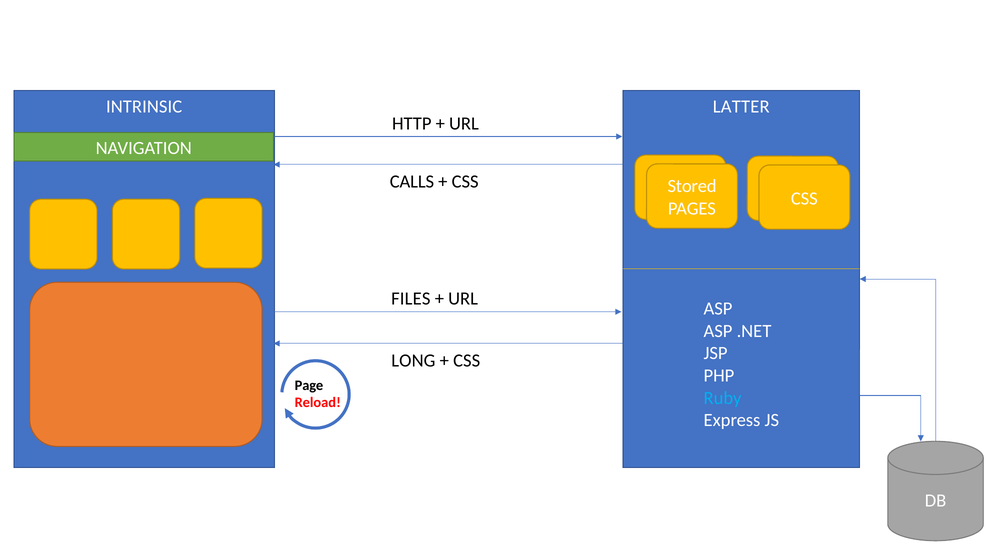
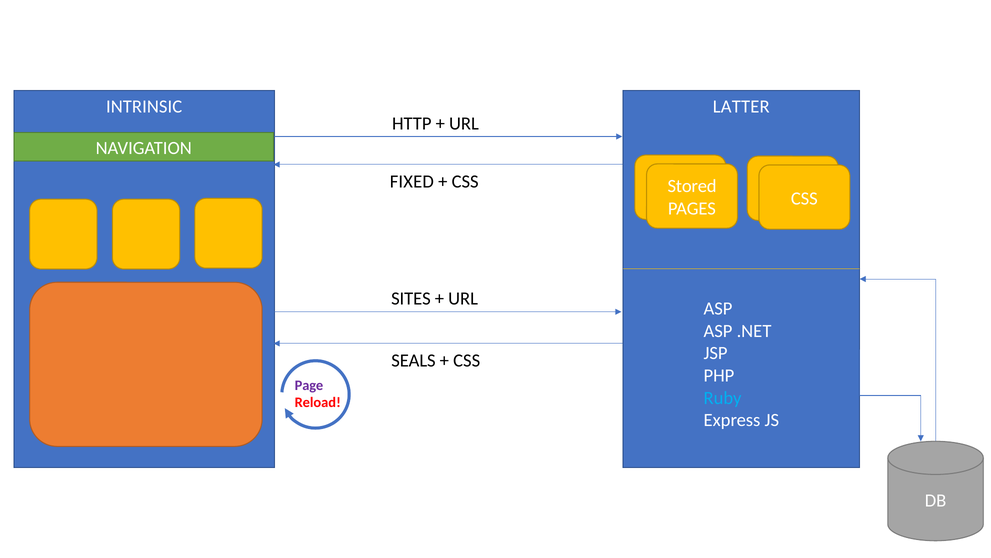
CALLS: CALLS -> FIXED (412, 181)
FILES: FILES -> SITES (411, 298)
LONG: LONG -> SEALS (413, 360)
Page colour: black -> purple (309, 385)
